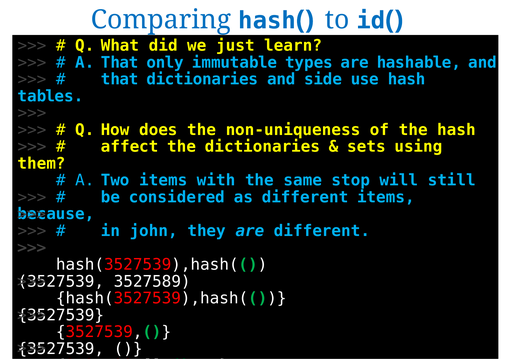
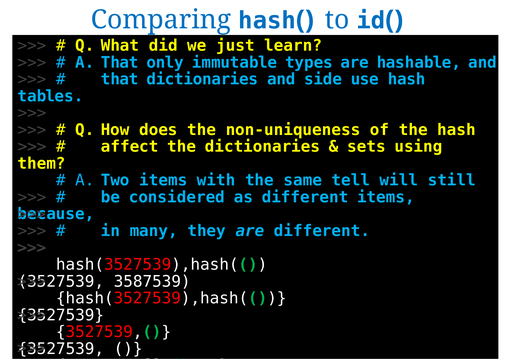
stop: stop -> tell (351, 181)
john: john -> many (154, 231)
3527589: 3527589 -> 3587539 (152, 282)
